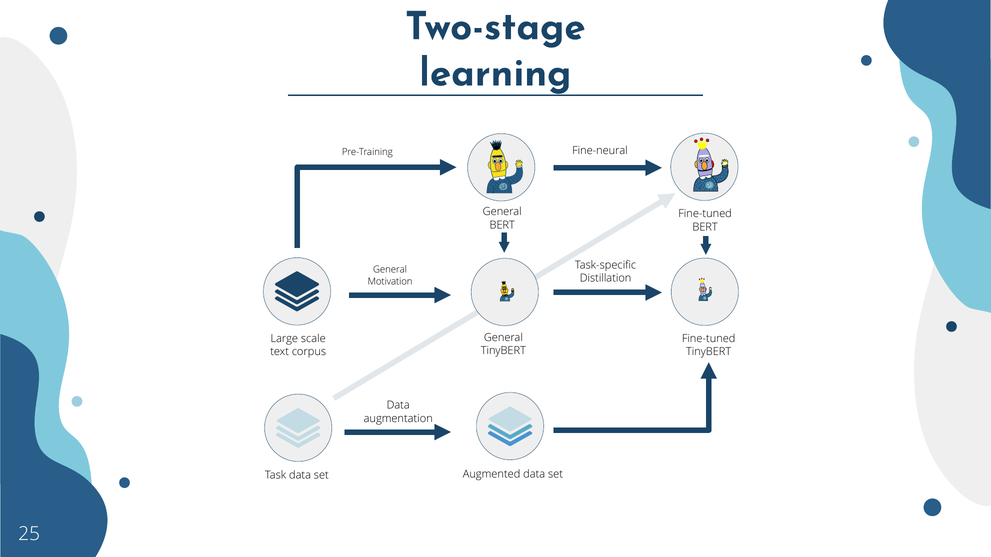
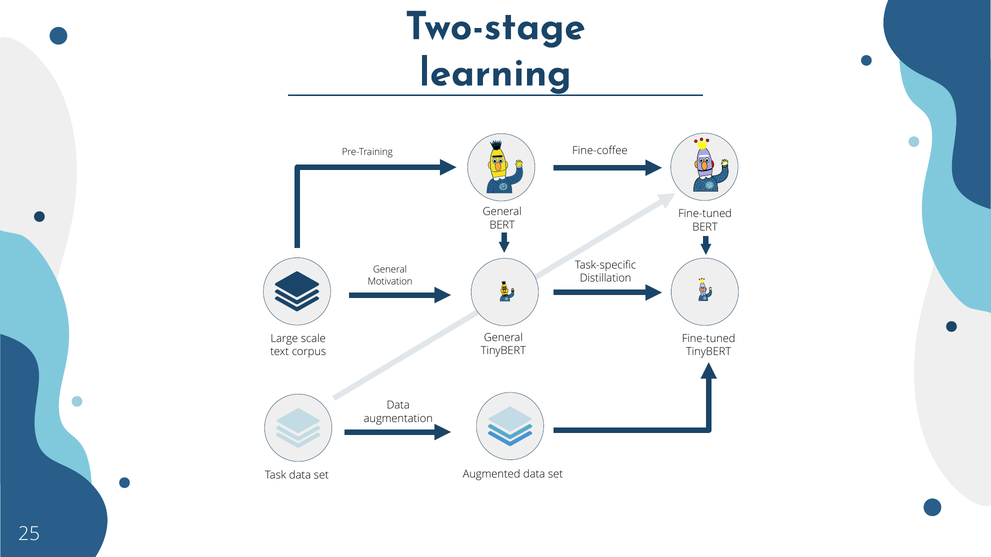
Fine-neural: Fine-neural -> Fine-coffee (600, 151)
